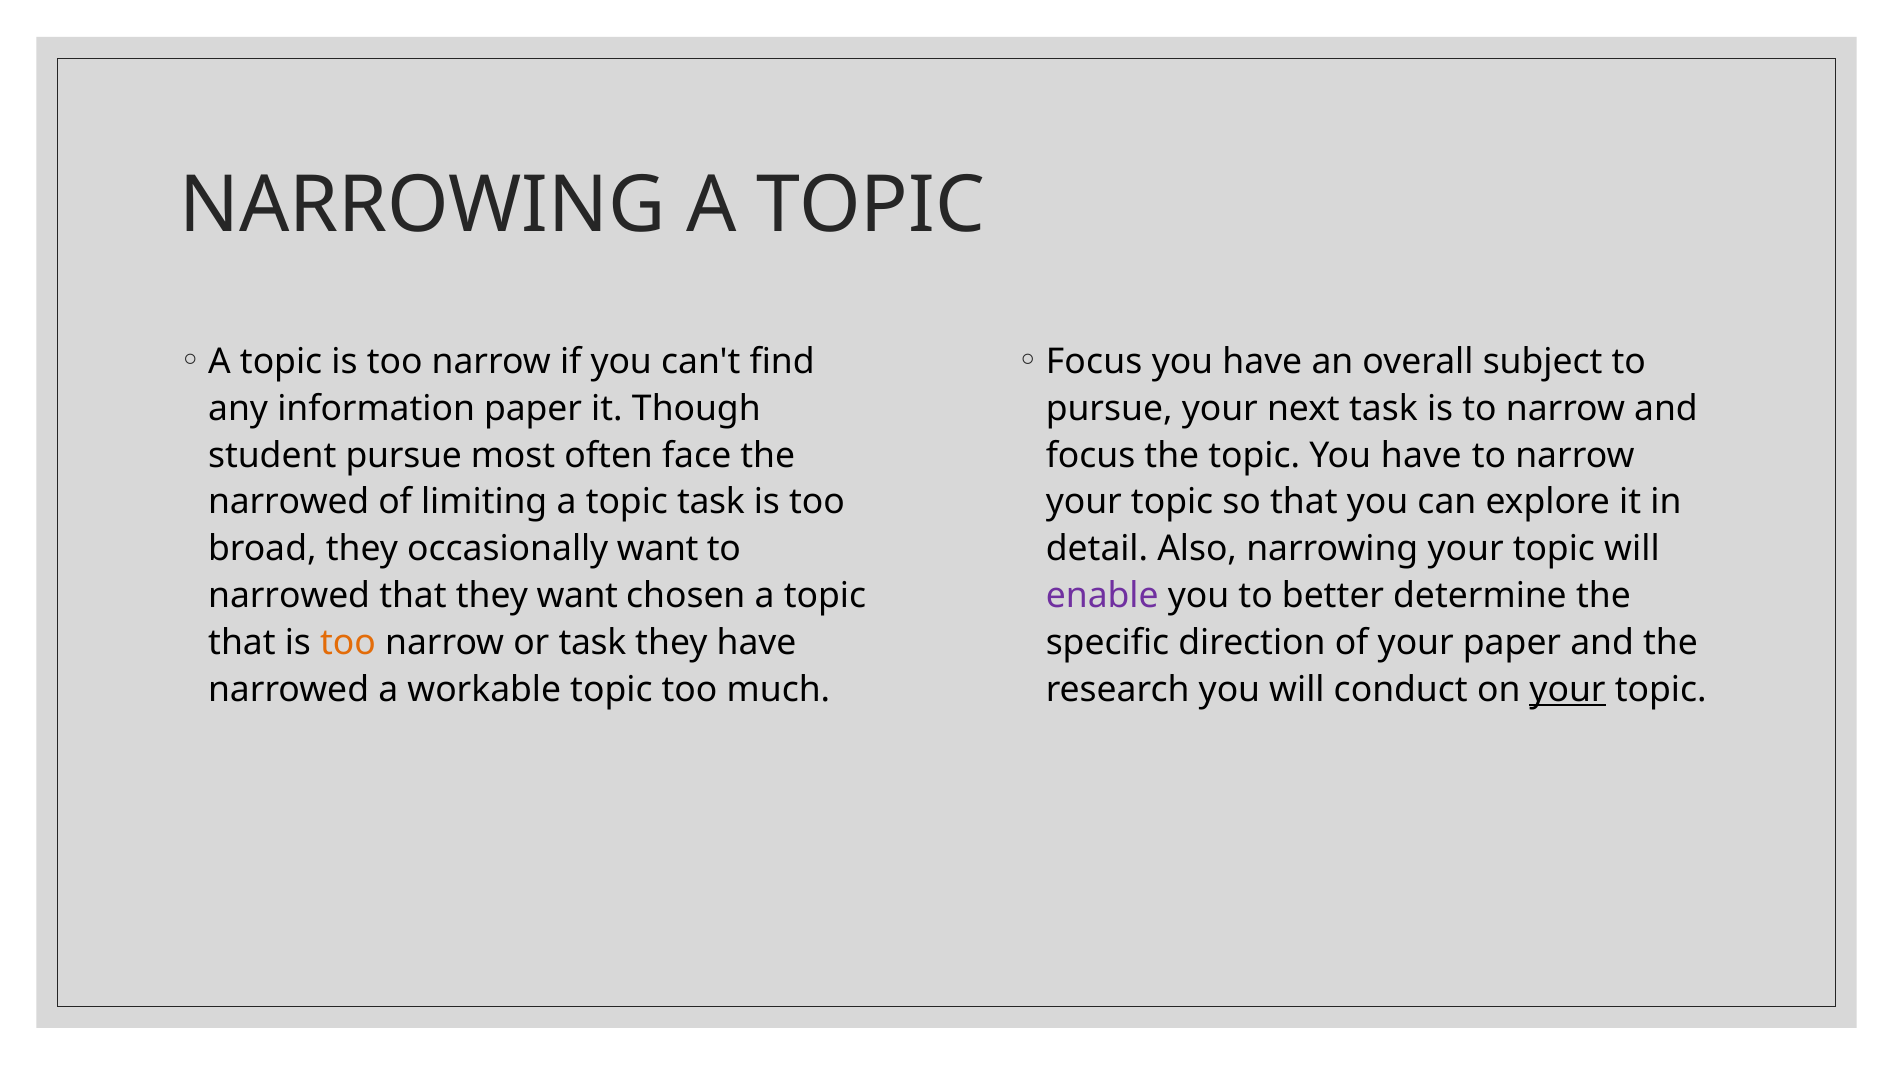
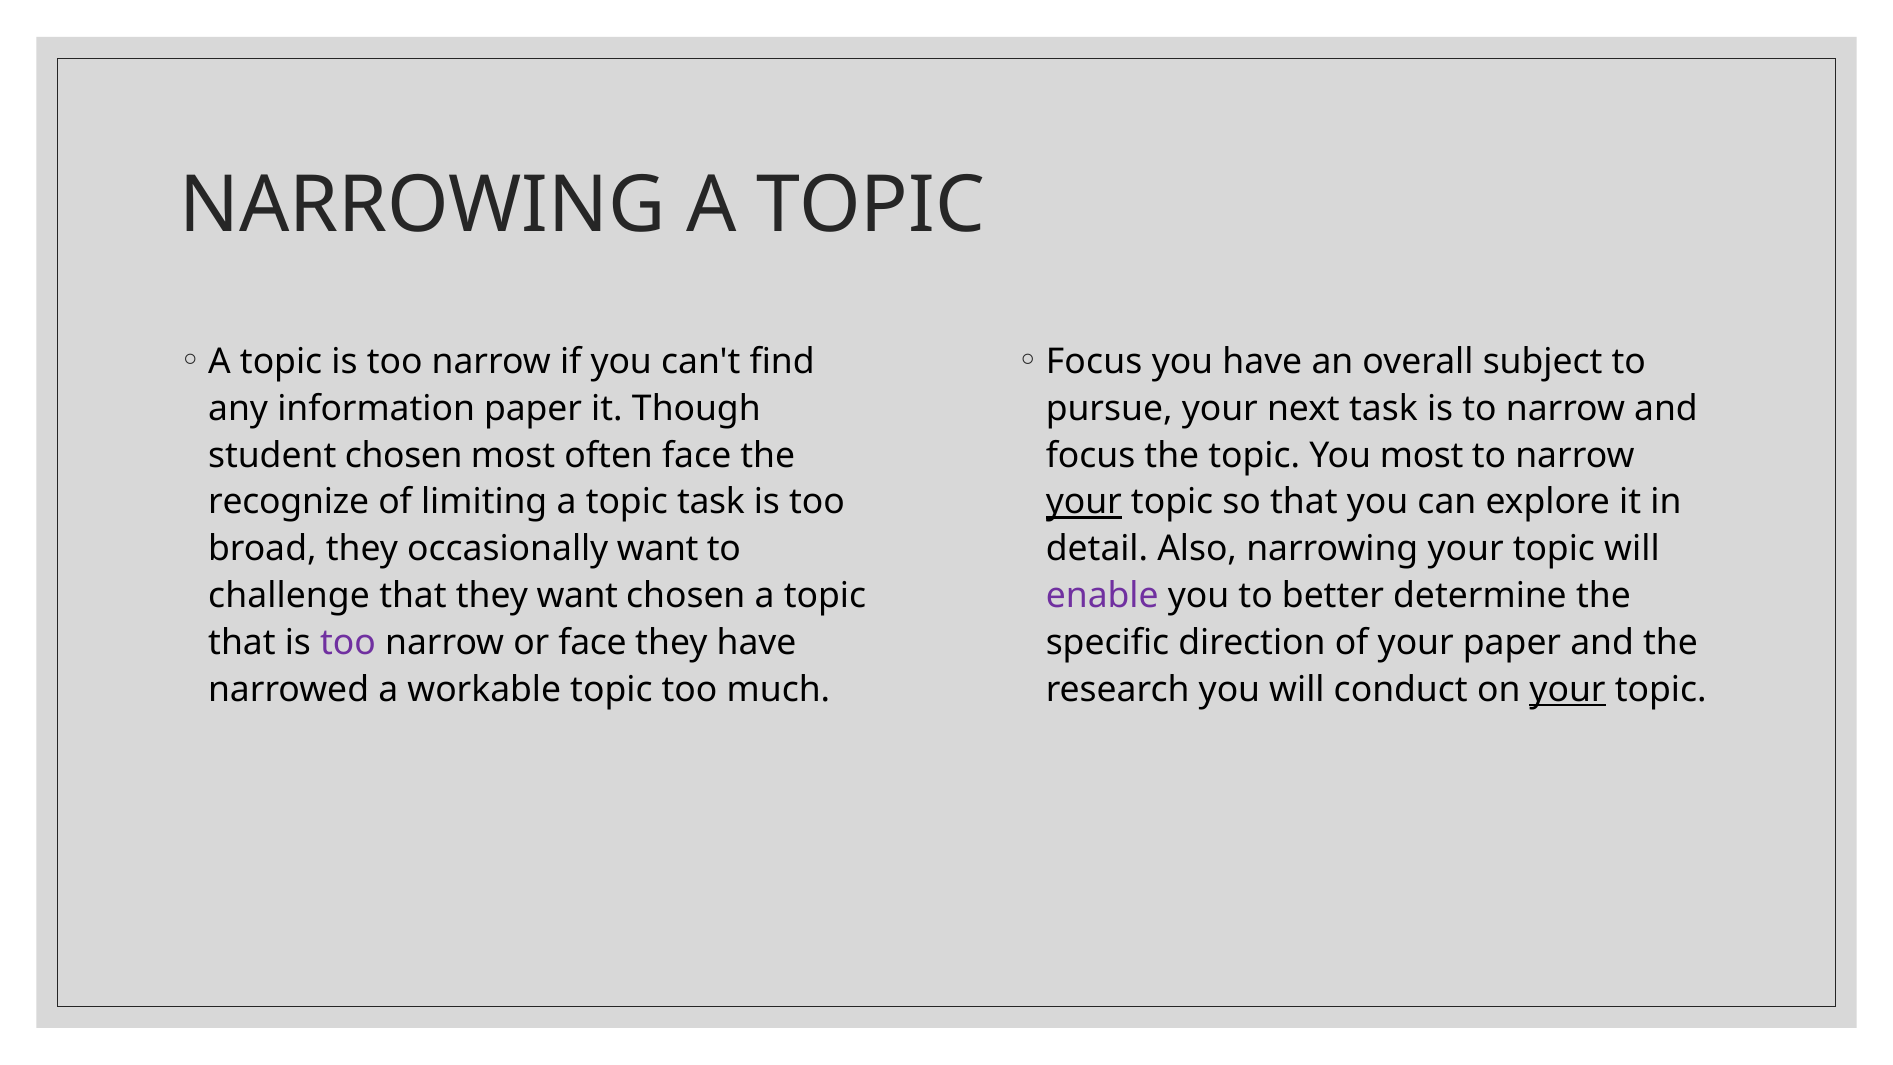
student pursue: pursue -> chosen (404, 455)
topic You have: have -> most (1422, 455)
narrowed: narrowed -> recognize (289, 502)
your underline: none -> present (1084, 502)
narrowed: narrowed -> challenge (289, 596)
too colour: orange -> purple (348, 643)
or task: task -> face (593, 643)
